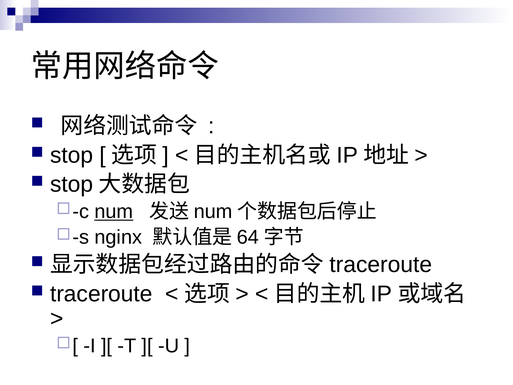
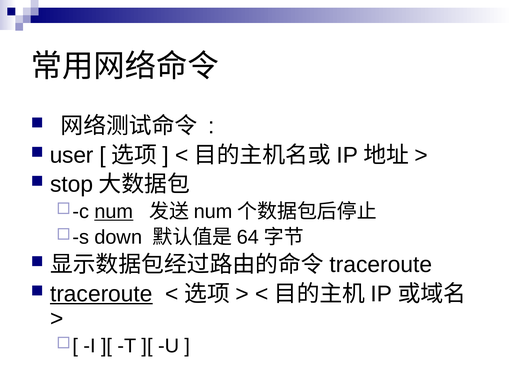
stop: stop -> user (72, 155)
nginx: nginx -> down (118, 237)
traceroute underline: none -> present (101, 294)
